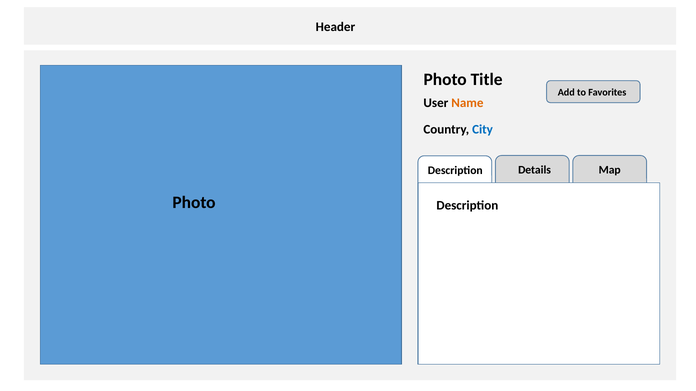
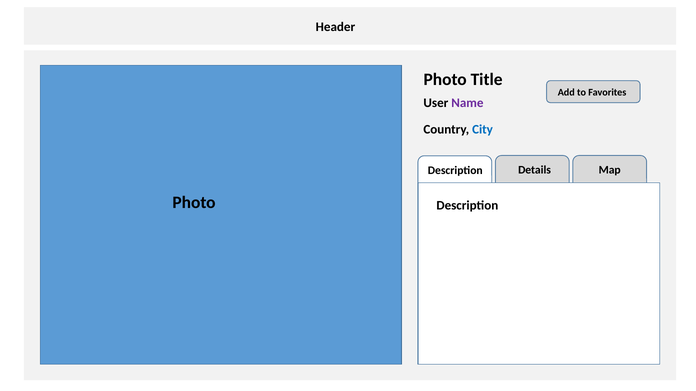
Name colour: orange -> purple (467, 103)
